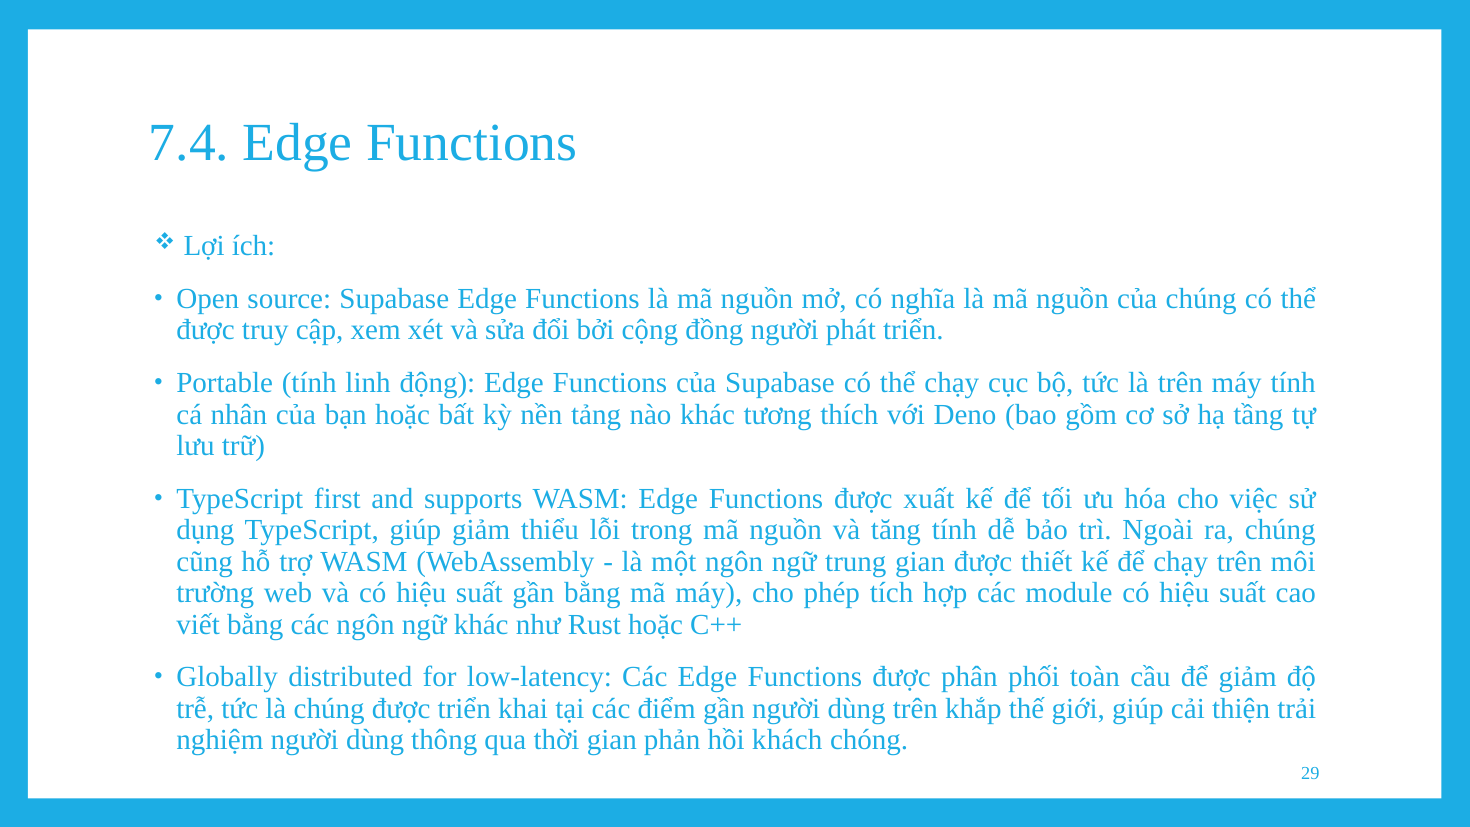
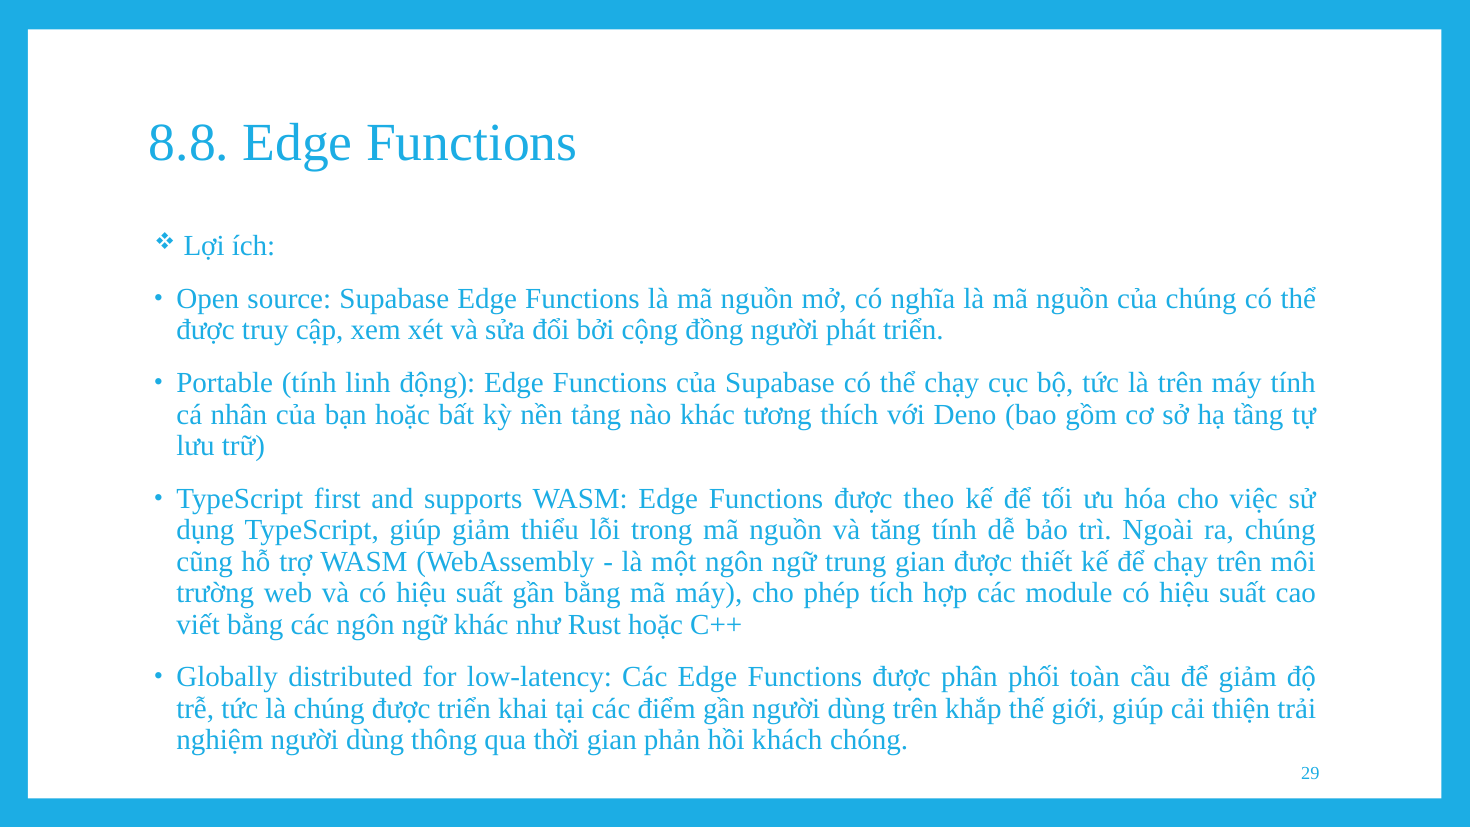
7.4: 7.4 -> 8.8 (189, 143)
xuất: xuất -> theo (929, 499)
